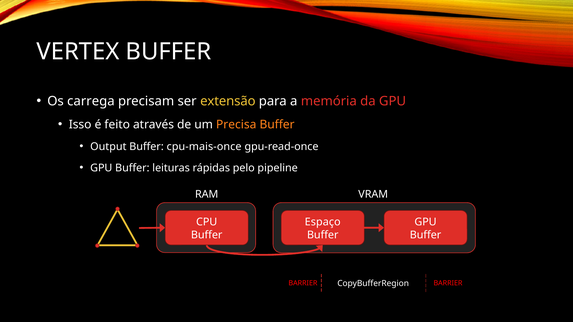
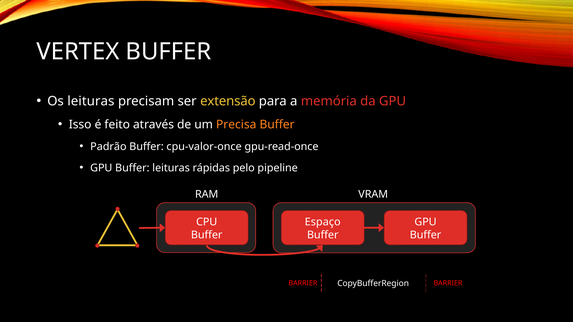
Os carrega: carrega -> leituras (91, 101)
Output: Output -> Padrão (108, 147)
cpu-mais-once: cpu-mais-once -> cpu-valor-once (204, 147)
